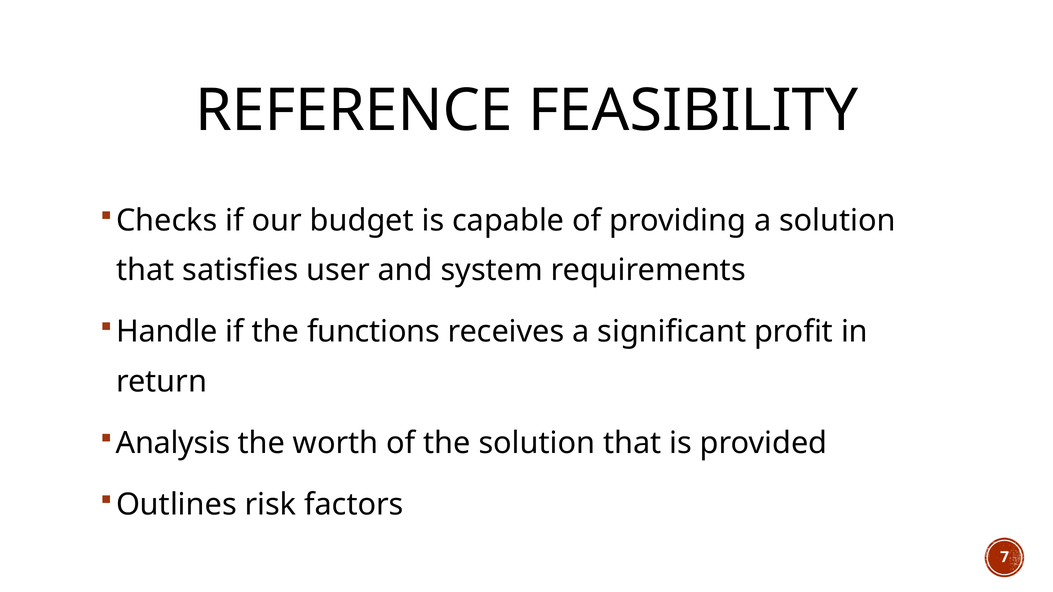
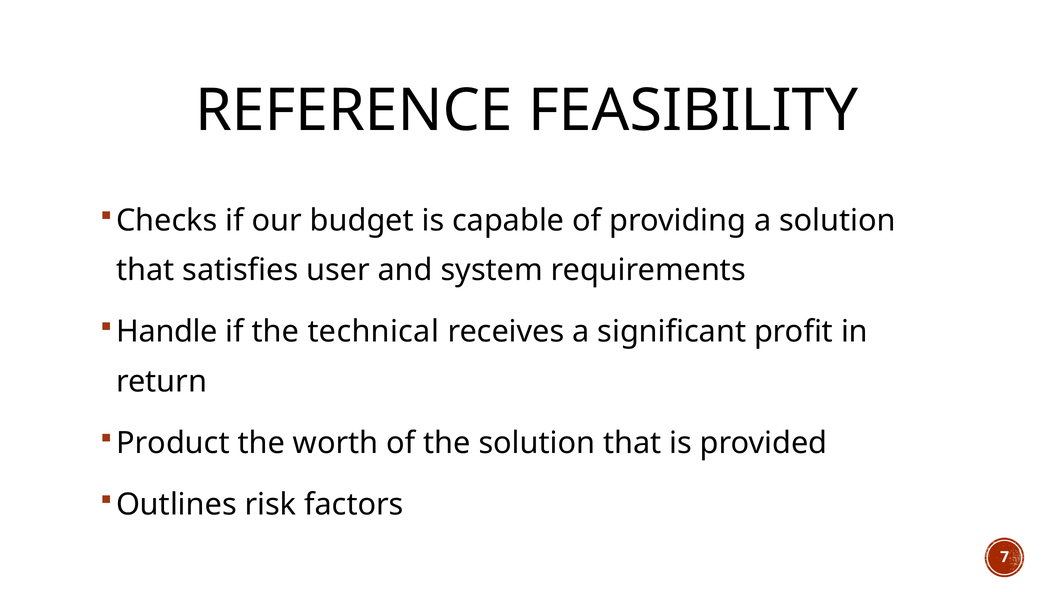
functions: functions -> technical (373, 332)
Analysis: Analysis -> Product (173, 443)
